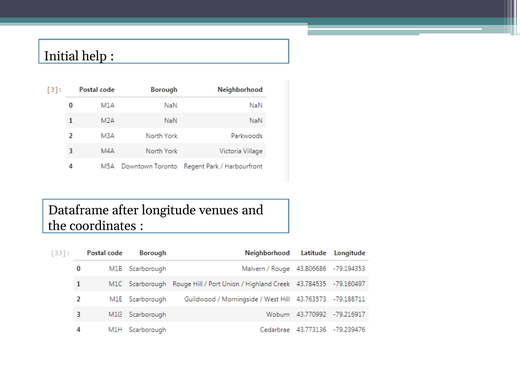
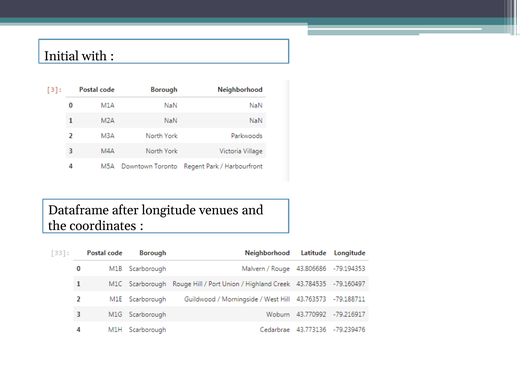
help: help -> with (94, 56)
